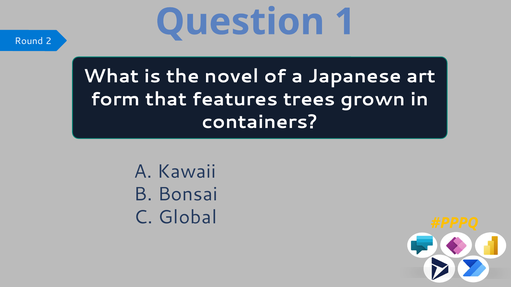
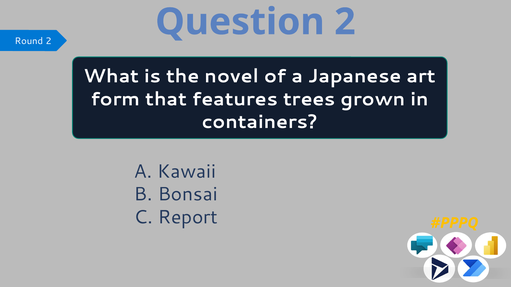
Question 1: 1 -> 2 (345, 22)
Global: Global -> Report (188, 218)
